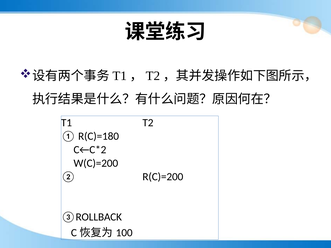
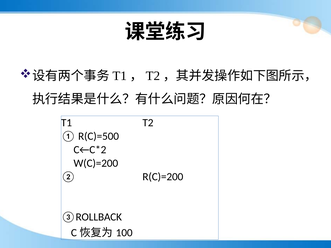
R(C)=180: R(C)=180 -> R(C)=500 (99, 136)
